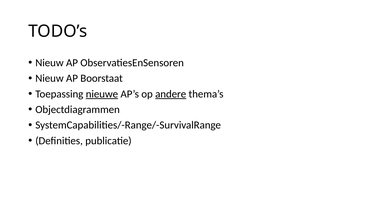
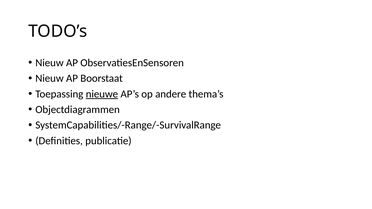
andere underline: present -> none (171, 94)
